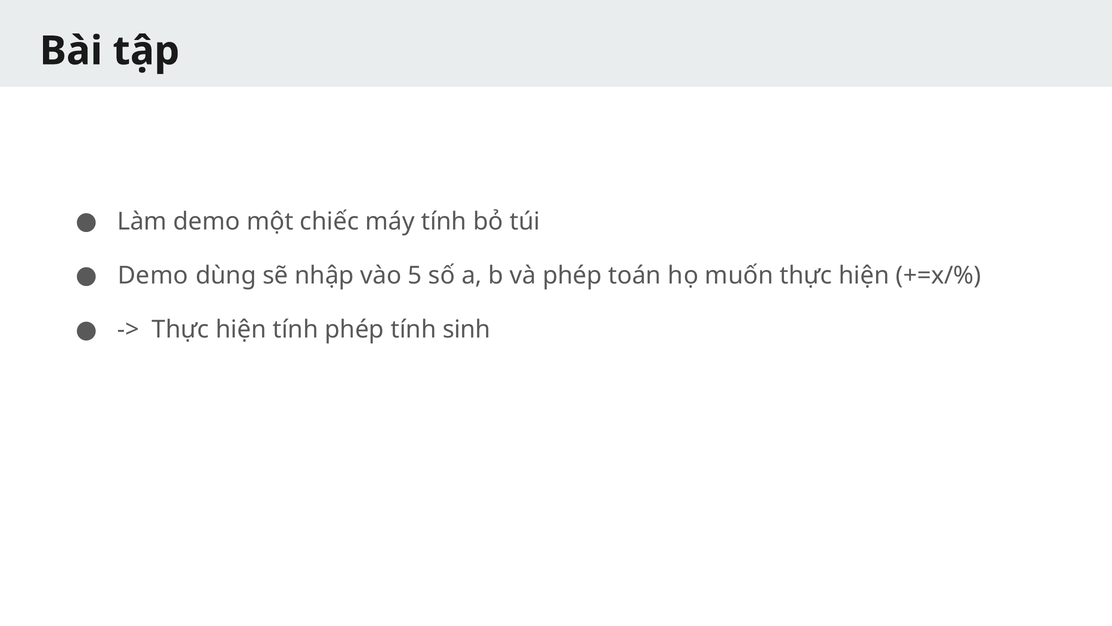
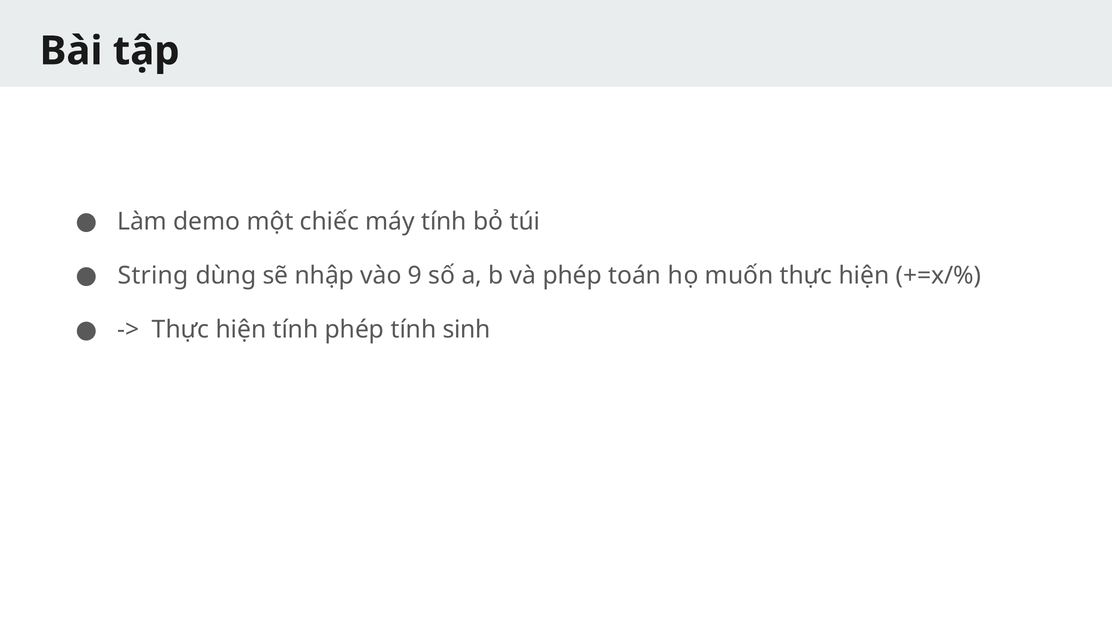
Demo: Demo -> String (153, 275)
5: 5 -> 9 (415, 275)
